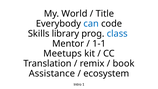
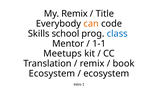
My World: World -> Remix (74, 14)
can colour: blue -> orange (91, 24)
library: library -> school (65, 34)
Assistance: Assistance -> Ecosystem (52, 73)
